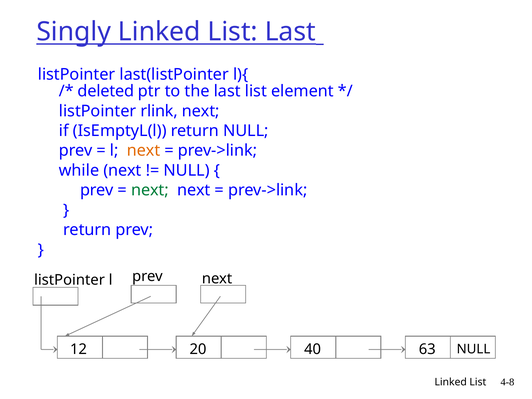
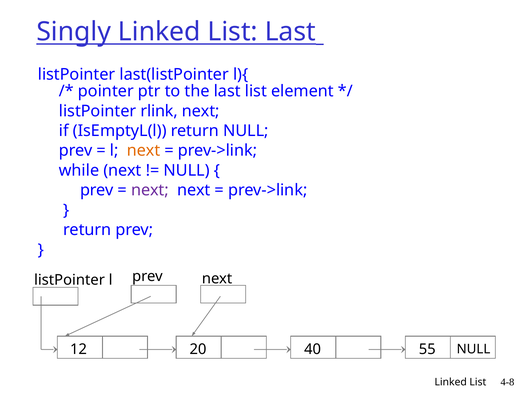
deleted: deleted -> pointer (106, 91)
next colour: green -> purple (150, 190)
63: 63 -> 55 (427, 349)
